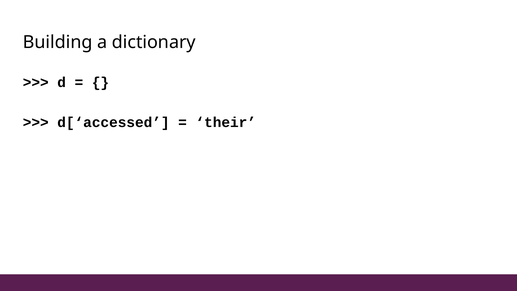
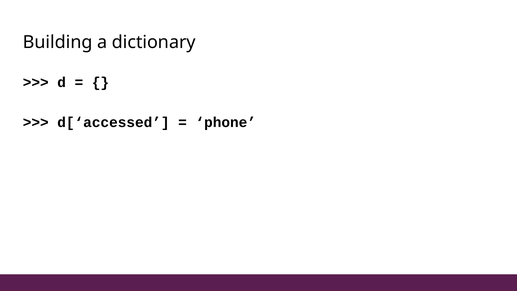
their: their -> phone (226, 122)
